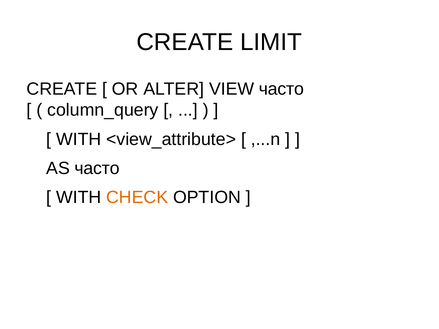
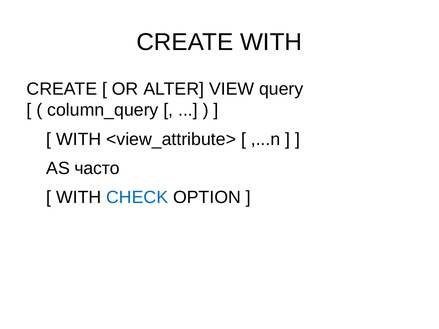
CREATE LIMIT: LIMIT -> WITH (271, 42)
VIEW часто: часто -> query (281, 89)
CHECK colour: orange -> blue (137, 197)
